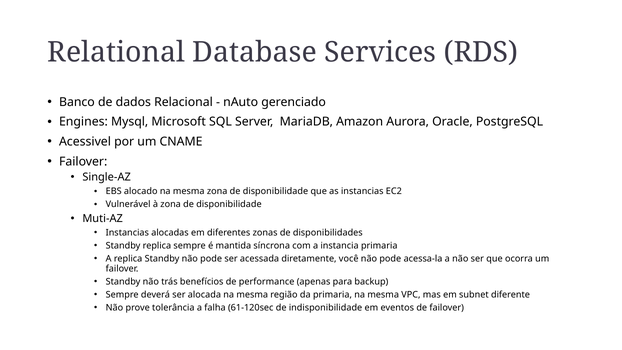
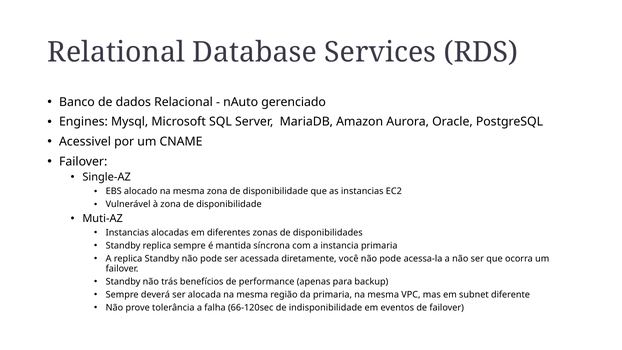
61-120sec: 61-120sec -> 66-120sec (251, 308)
